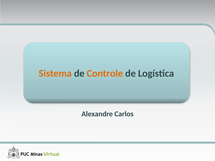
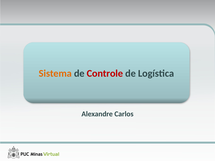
Controle colour: orange -> red (105, 74)
